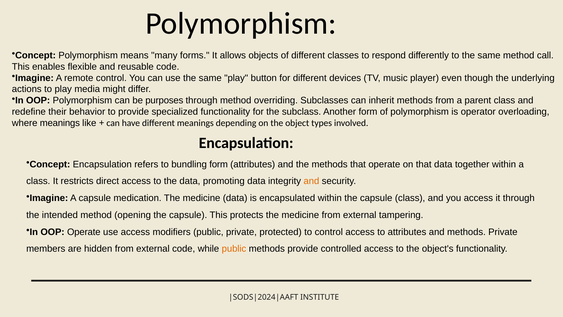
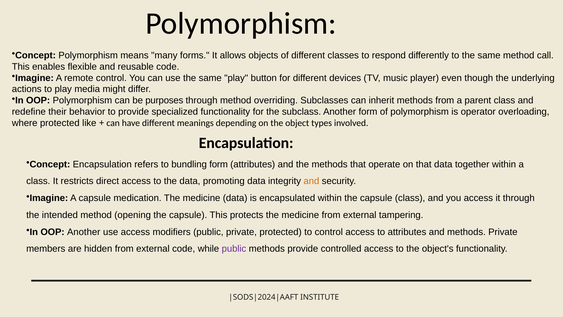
where meanings: meanings -> protected (60, 123)
OOP Operate: Operate -> Another (84, 232)
public colour: orange -> purple (234, 249)
